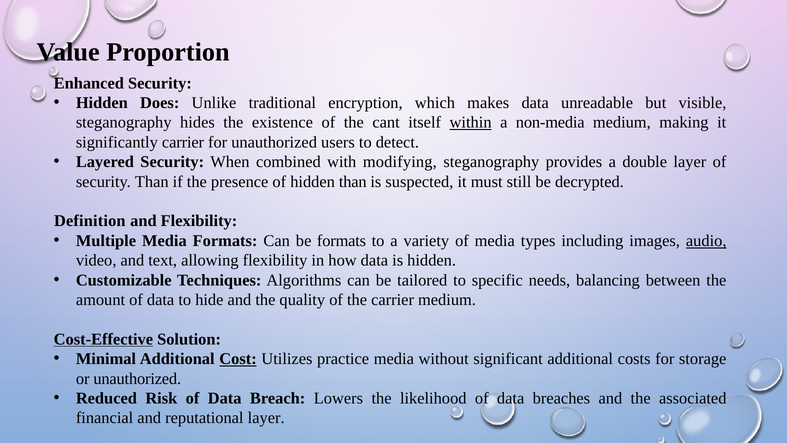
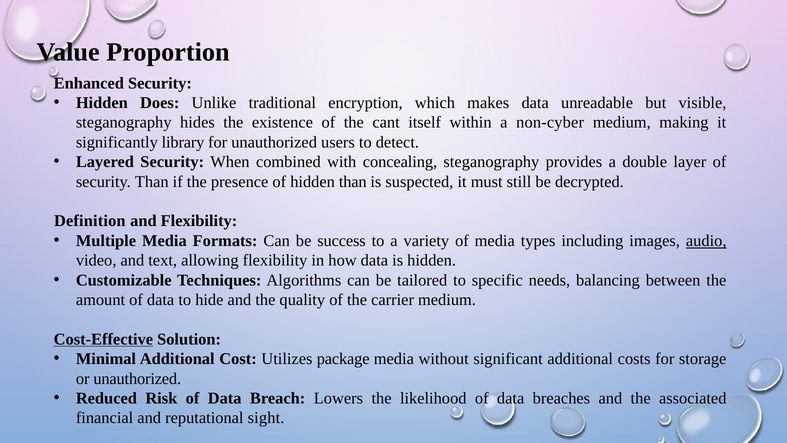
within underline: present -> none (471, 122)
non-media: non-media -> non-cyber (550, 122)
significantly carrier: carrier -> library (183, 142)
modifying: modifying -> concealing (400, 162)
be formats: formats -> success (342, 241)
Cost underline: present -> none (238, 359)
practice: practice -> package (343, 359)
reputational layer: layer -> sight (266, 418)
